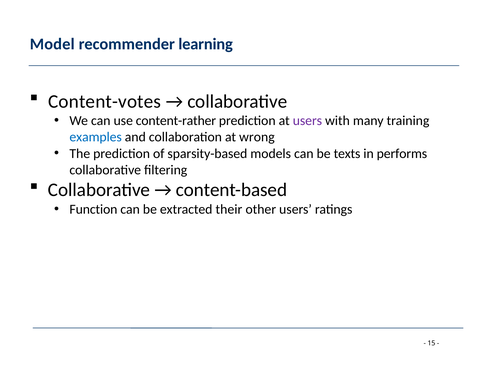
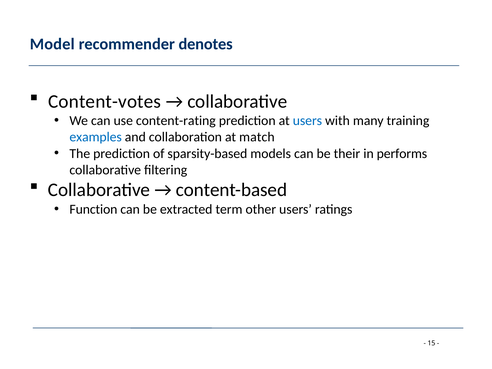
learning: learning -> denotes (206, 44)
content-rather: content-rather -> content-rating (176, 121)
users colour: purple -> blue (307, 121)
wrong: wrong -> match (257, 137)
texts: texts -> their (347, 154)
their: their -> term (229, 209)
